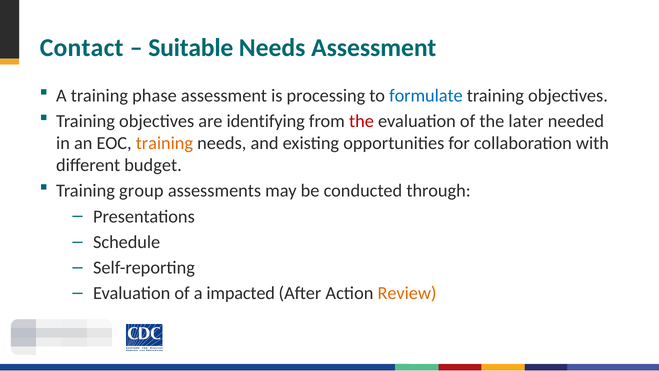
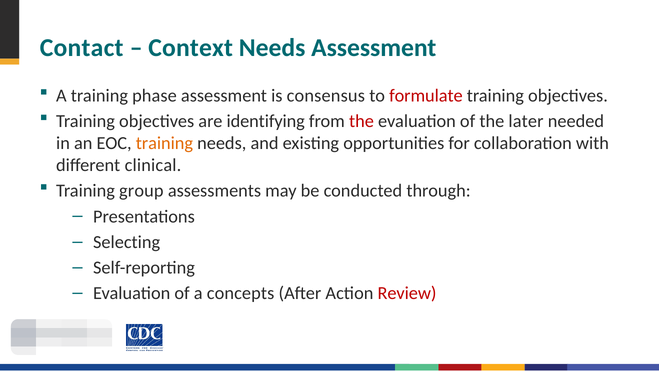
Suitable: Suitable -> Context (191, 48)
processing: processing -> consensus (326, 95)
formulate colour: blue -> red (426, 95)
budget: budget -> clinical (153, 165)
Schedule: Schedule -> Selecting (127, 242)
impacted: impacted -> concepts (241, 293)
Review colour: orange -> red (407, 293)
